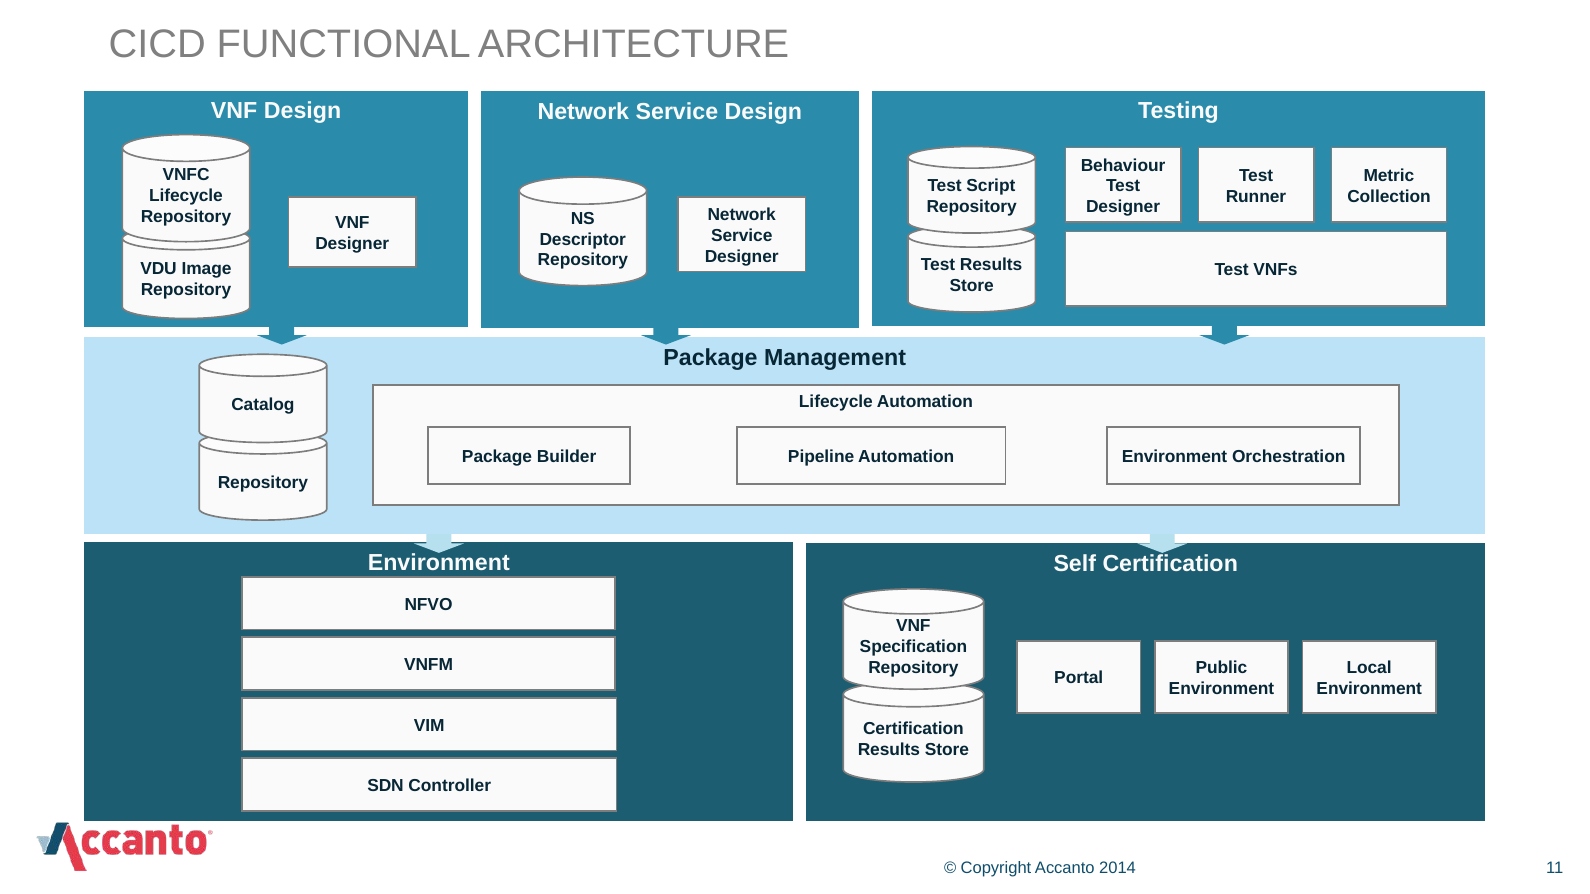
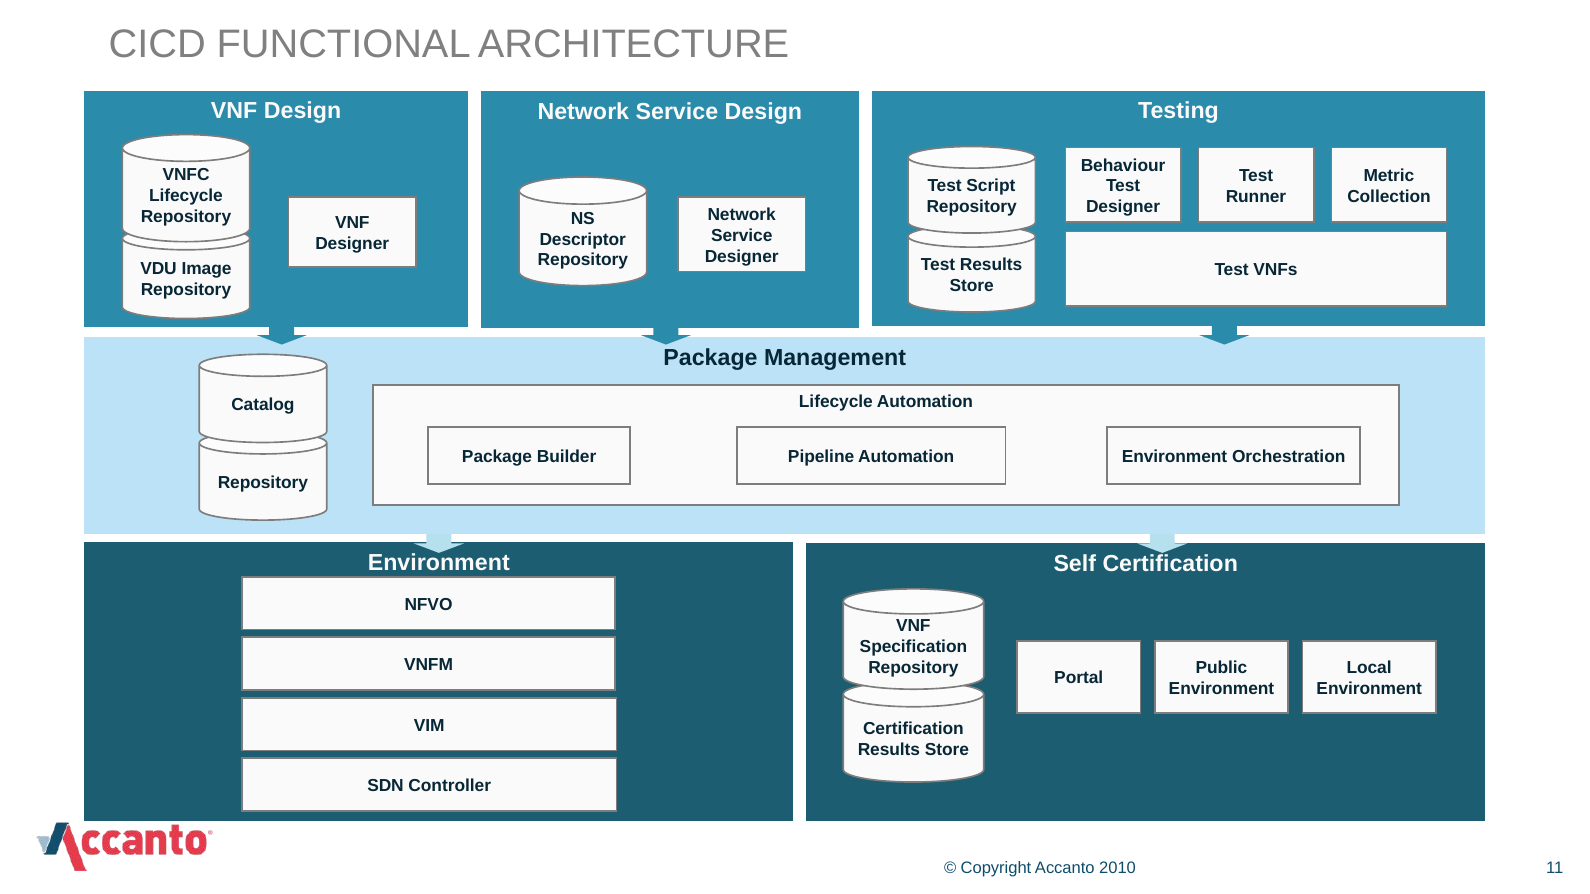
2014: 2014 -> 2010 (1118, 868)
